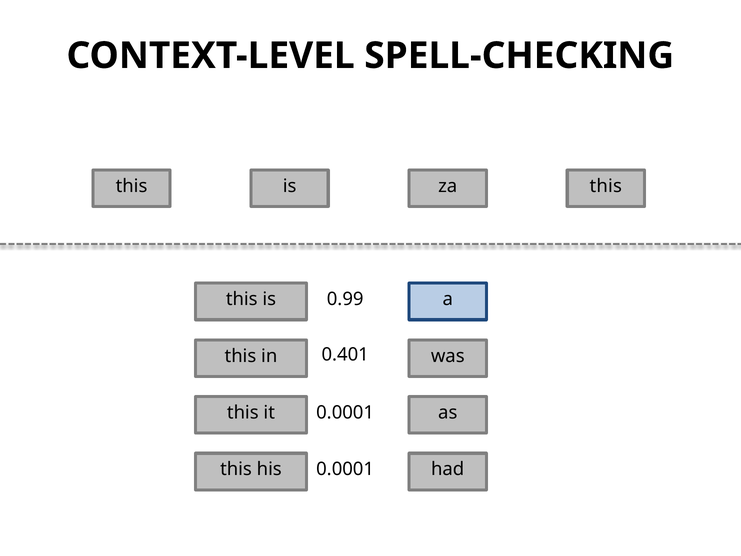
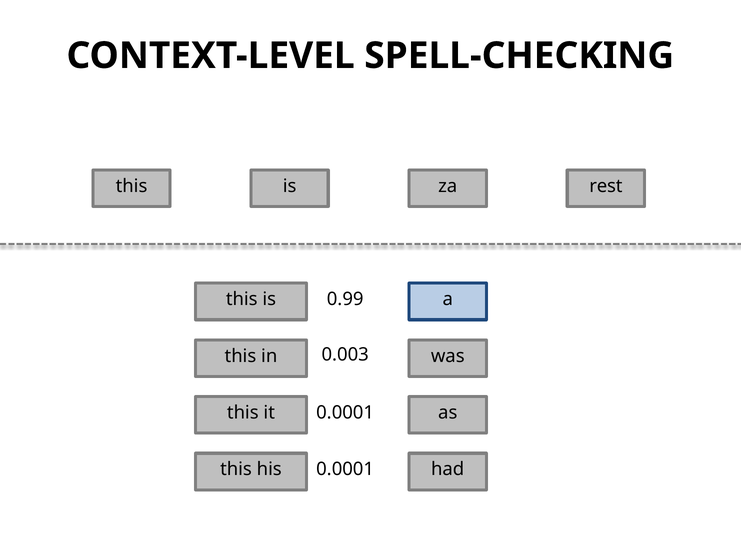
za this: this -> rest (606, 186)
0.401: 0.401 -> 0.003 (345, 355)
